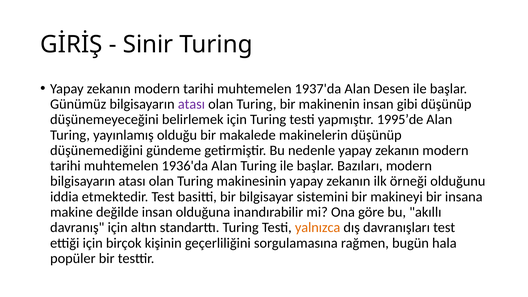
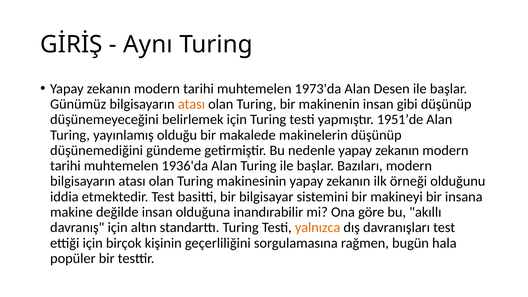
Sinir: Sinir -> Aynı (148, 44)
1937'da: 1937'da -> 1973'da (318, 89)
atası colour: purple -> orange (191, 104)
1995’de: 1995’de -> 1951’de (400, 120)
